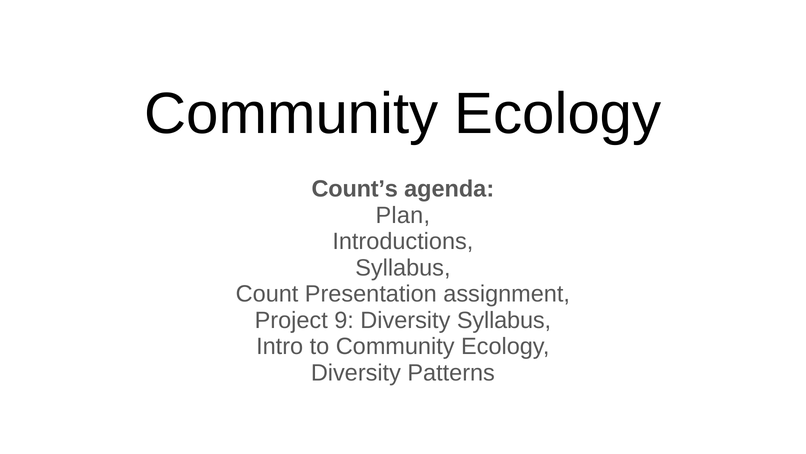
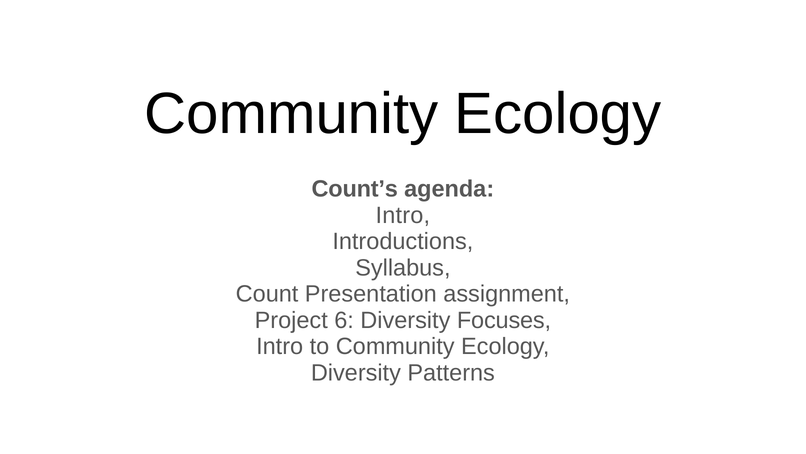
Plan: Plan -> Intro (403, 215)
9: 9 -> 6 (344, 320)
Diversity Syllabus: Syllabus -> Focuses (504, 320)
